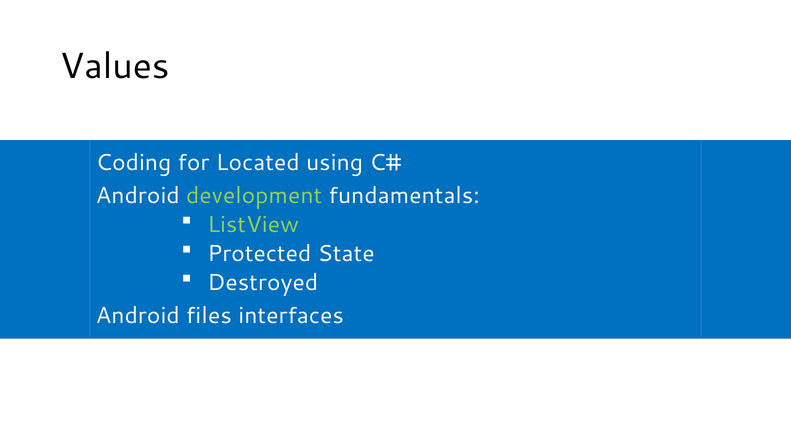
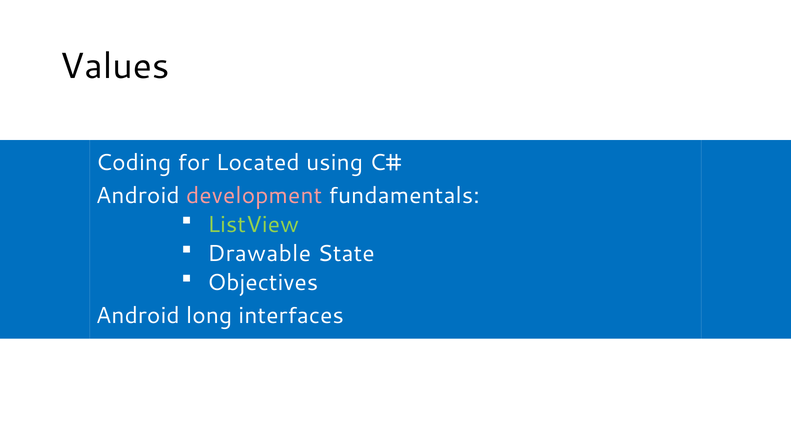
development colour: light green -> pink (254, 196)
Protected: Protected -> Drawable (259, 254)
Destroyed: Destroyed -> Objectives (263, 283)
files: files -> long (209, 316)
